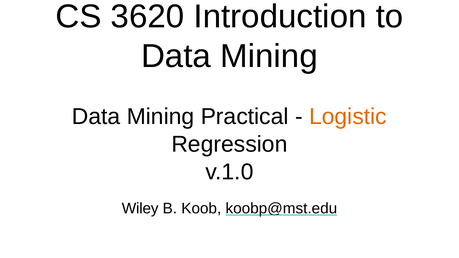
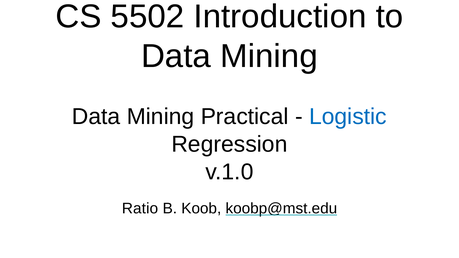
3620: 3620 -> 5502 (147, 17)
Logistic colour: orange -> blue (348, 117)
Wiley: Wiley -> Ratio (140, 208)
